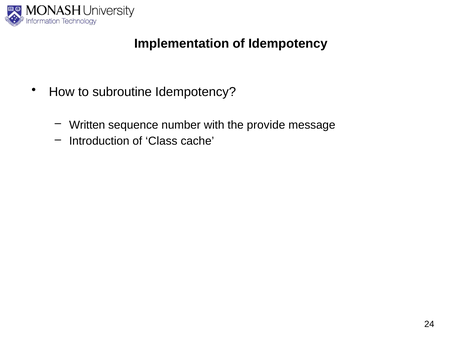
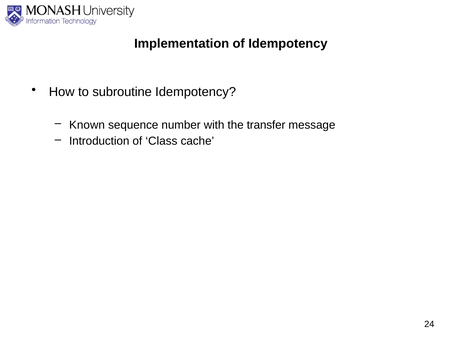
Written: Written -> Known (87, 125)
provide: provide -> transfer (266, 125)
